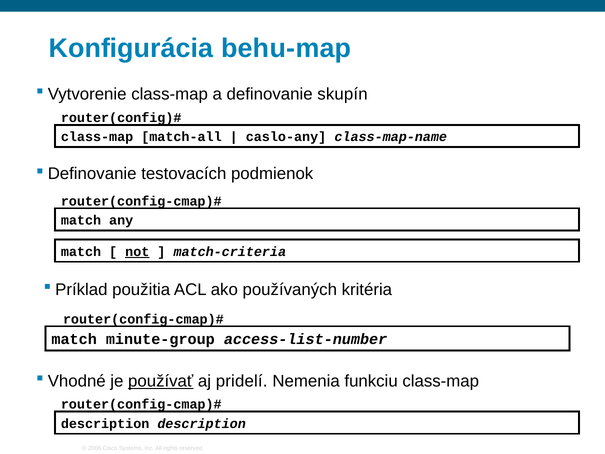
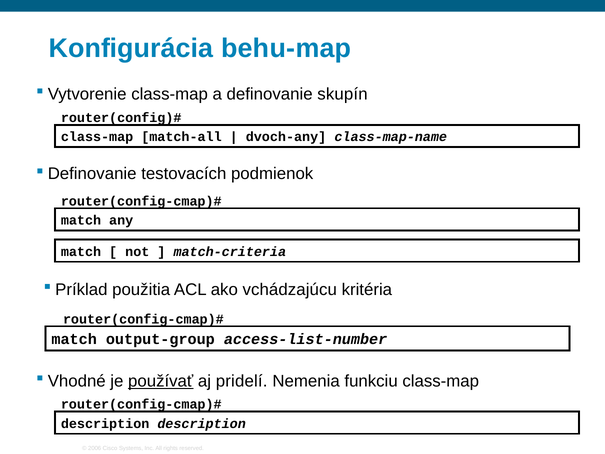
caslo-any: caslo-any -> dvoch-any (286, 137)
not underline: present -> none (137, 251)
používaných: používaných -> vchádzajúcu (290, 289)
minute-group: minute-group -> output-group (160, 339)
